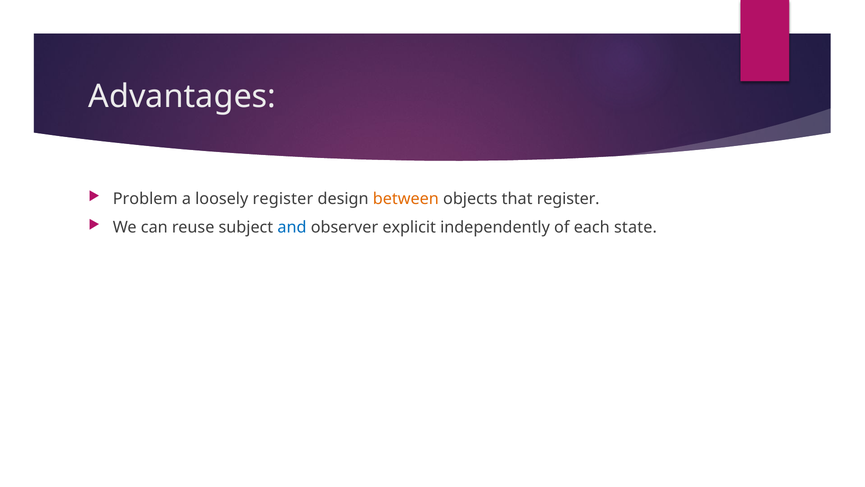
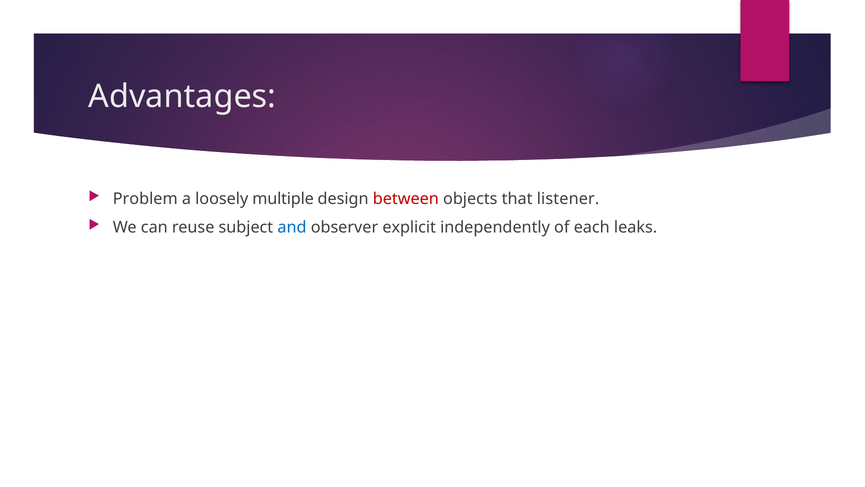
loosely register: register -> multiple (283, 199)
between colour: orange -> red (406, 199)
that register: register -> listener (568, 199)
state: state -> leaks (636, 227)
